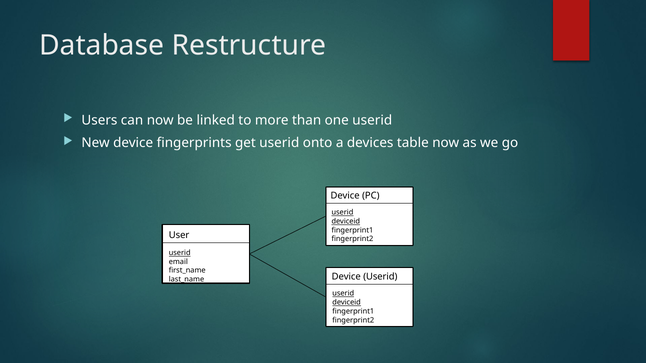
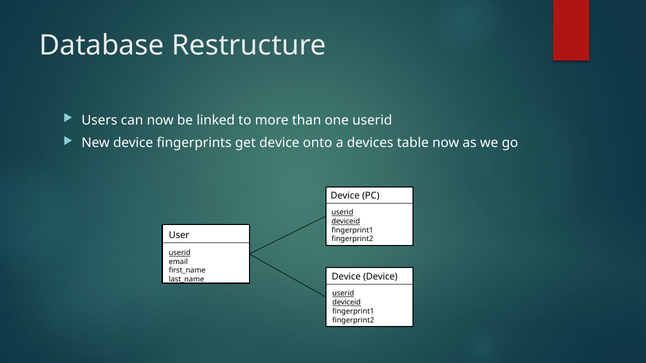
get userid: userid -> device (279, 143)
Device Userid: Userid -> Device (380, 277)
